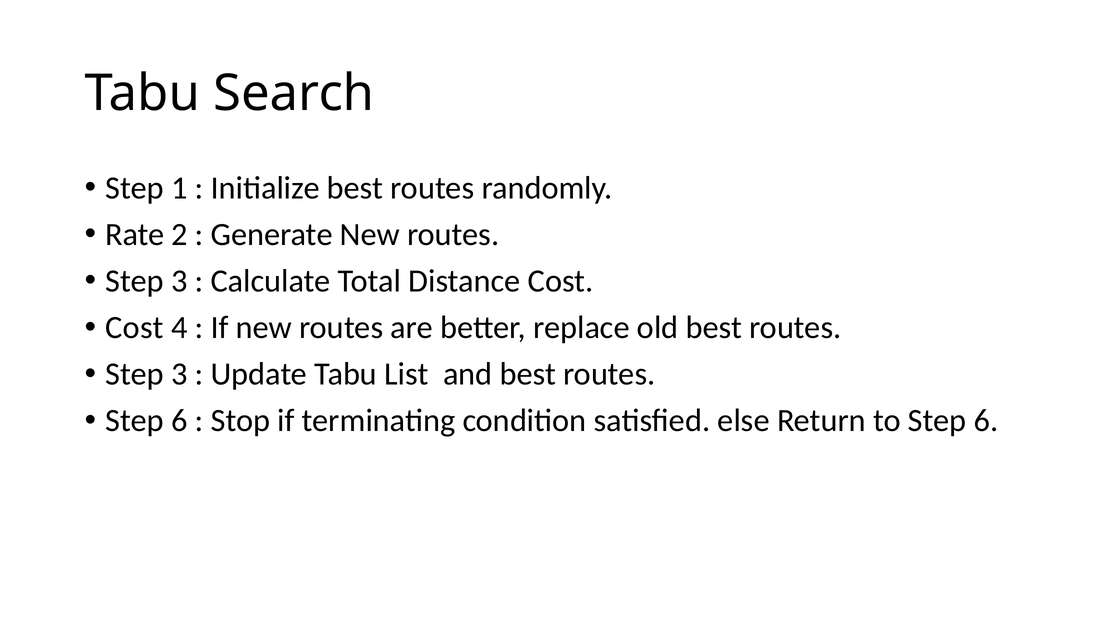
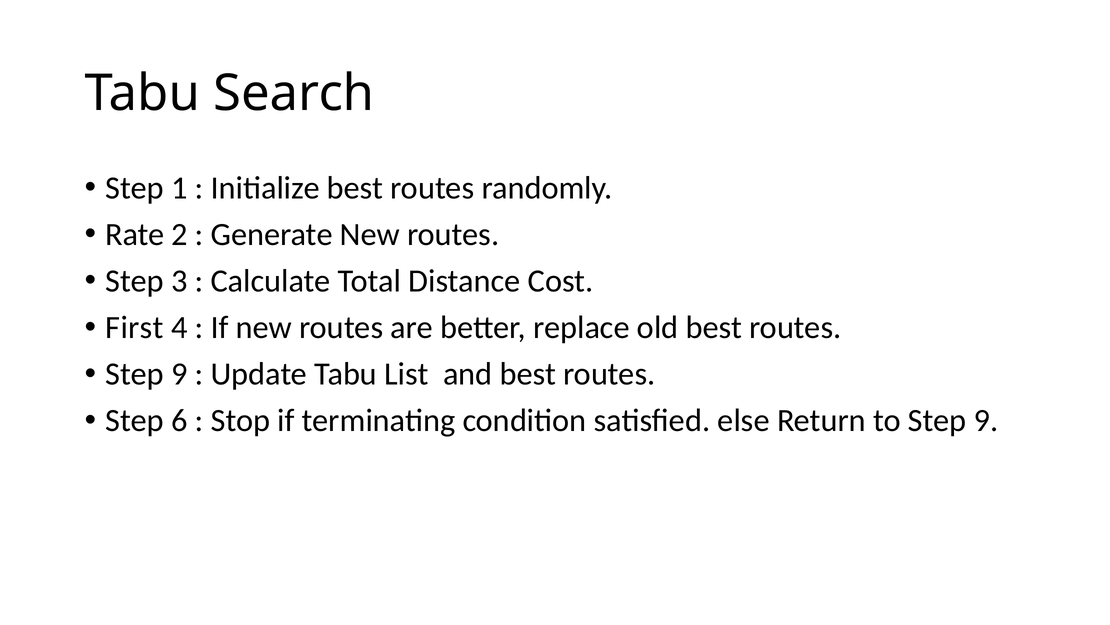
Cost: Cost -> First (134, 327)
3: 3 -> 9 (179, 374)
to Step 6: 6 -> 9 (986, 420)
